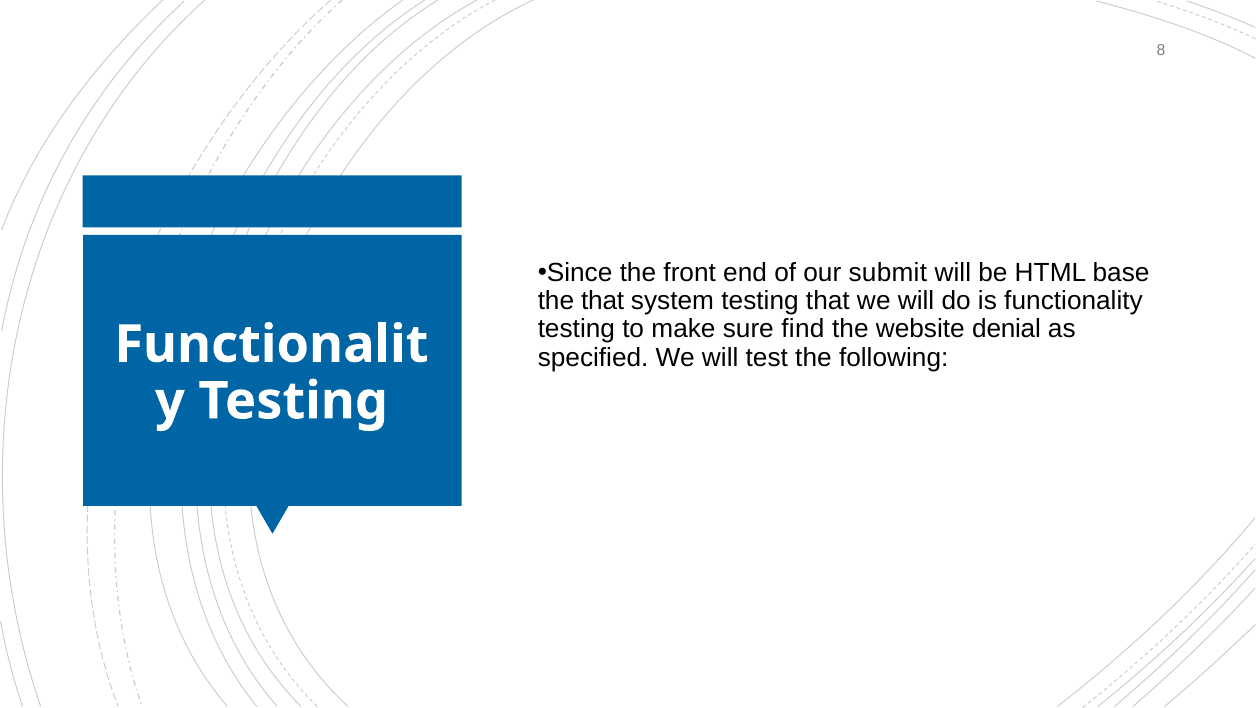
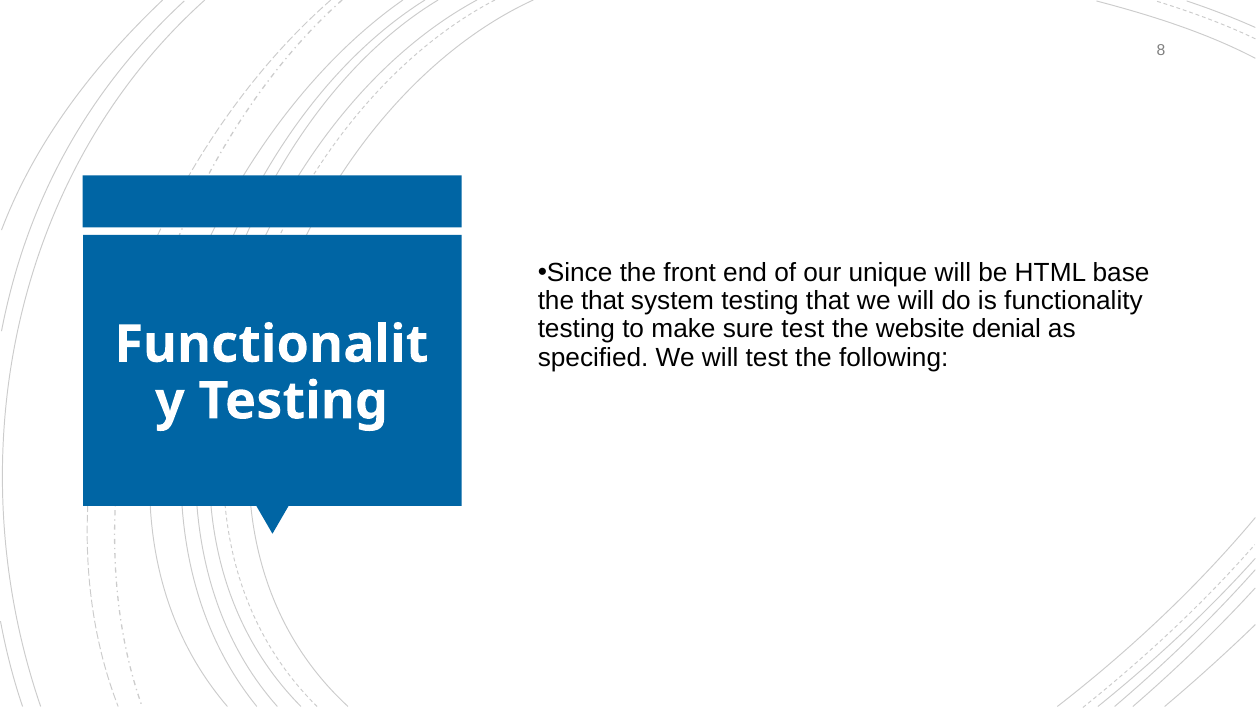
submit: submit -> unique (888, 272)
sure find: find -> test (803, 329)
